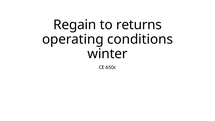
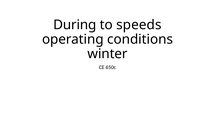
Regain: Regain -> During (75, 25)
returns: returns -> speeds (139, 25)
